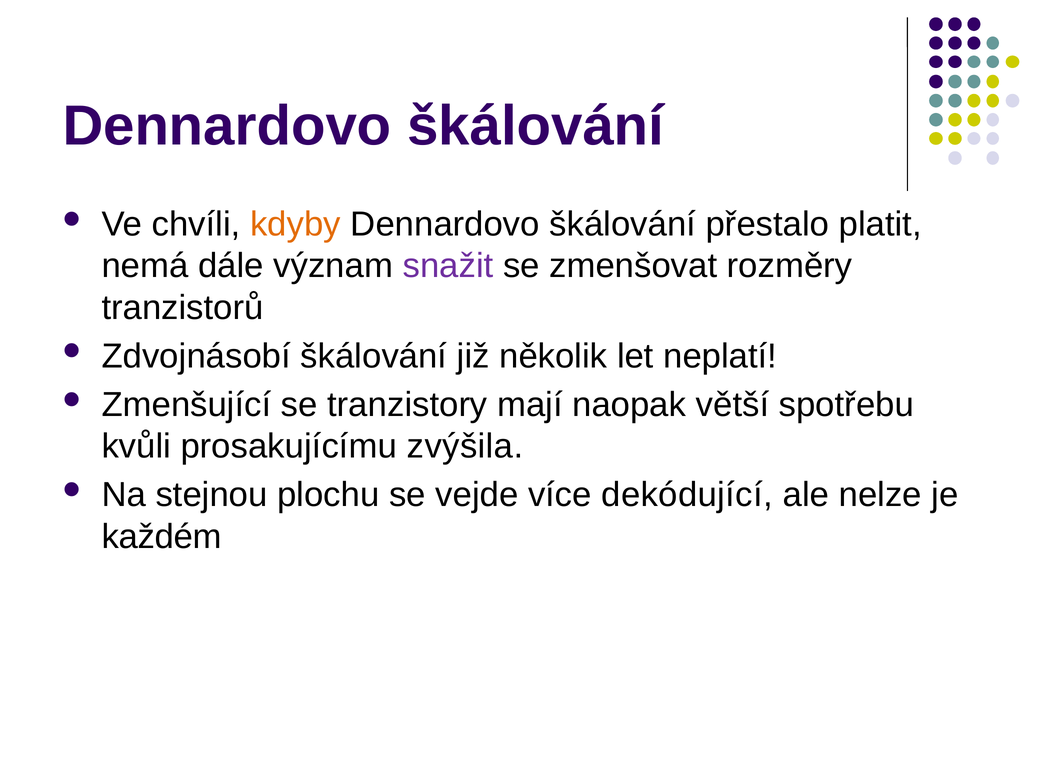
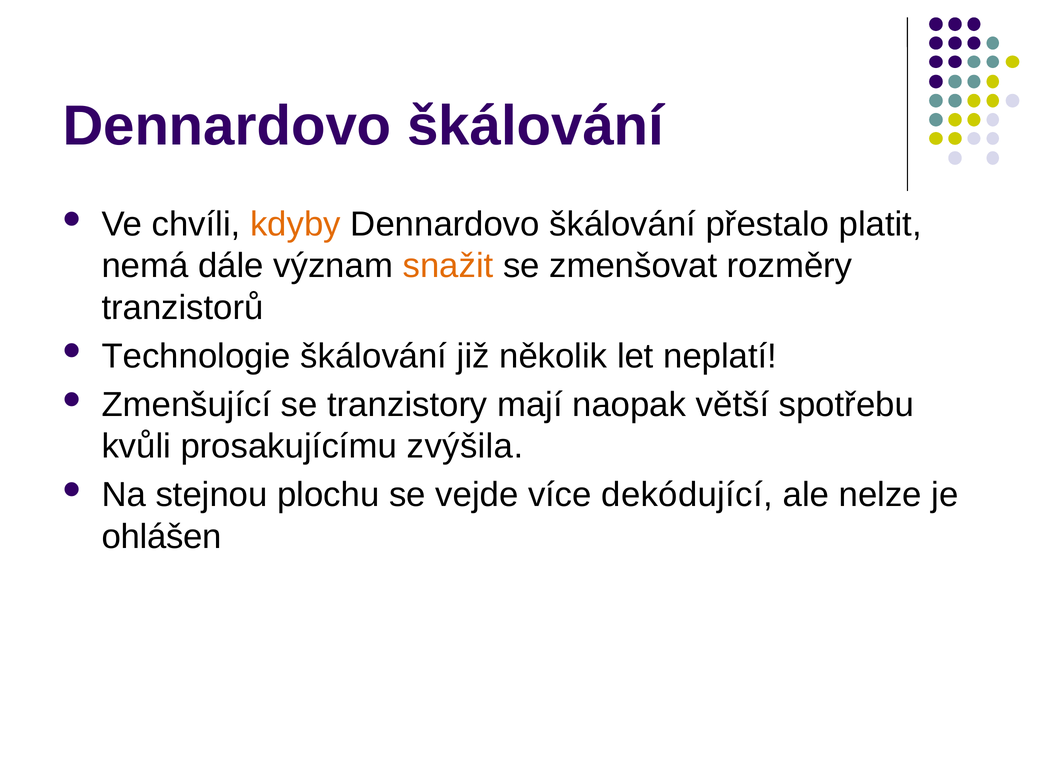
snažit colour: purple -> orange (448, 266)
Zdvojnásobí: Zdvojnásobí -> Technologie (196, 356)
každém: každém -> ohlášen (162, 537)
